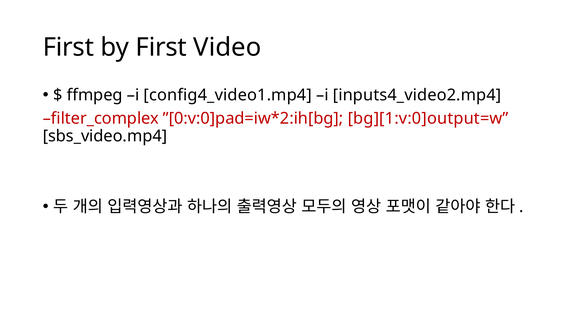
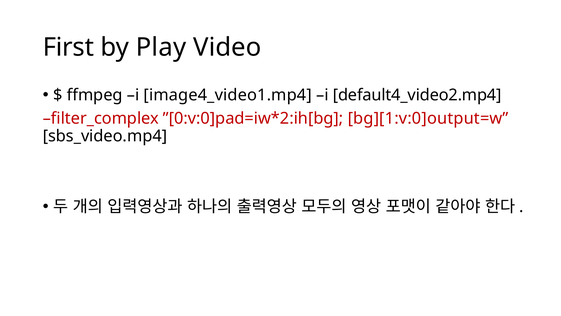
by First: First -> Play (161, 47)
config4_video1.mp4: config4_video1.mp4 -> image4_video1.mp4 (228, 95)
inputs4_video2.mp4: inputs4_video2.mp4 -> default4_video2.mp4 (417, 95)
